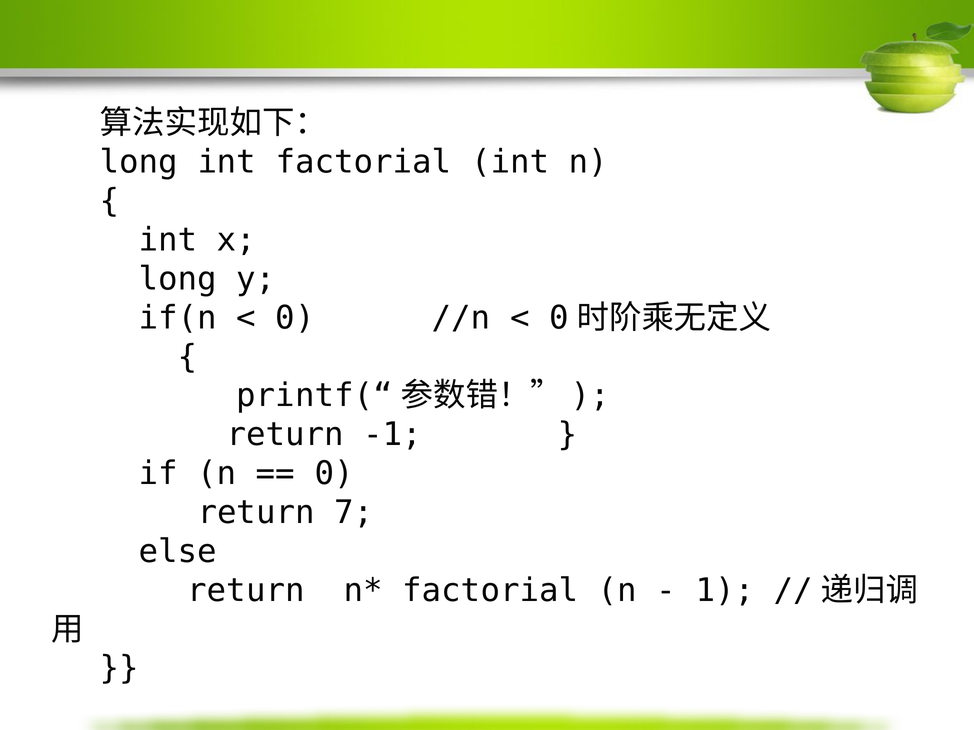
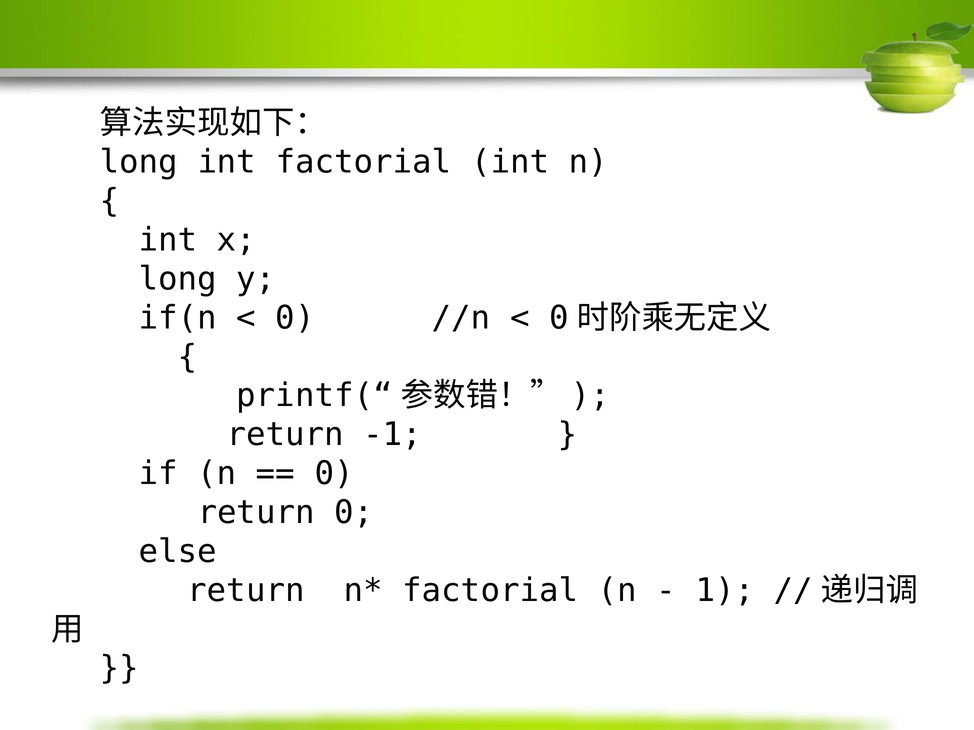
return 7: 7 -> 0 (354, 513)
